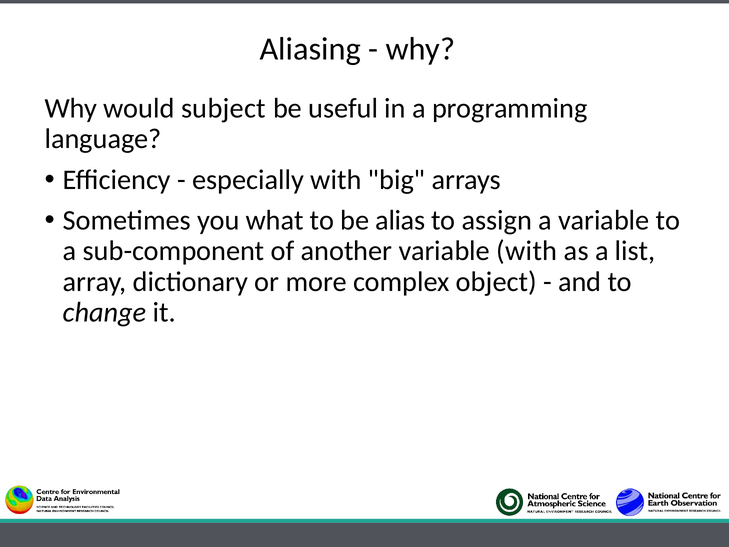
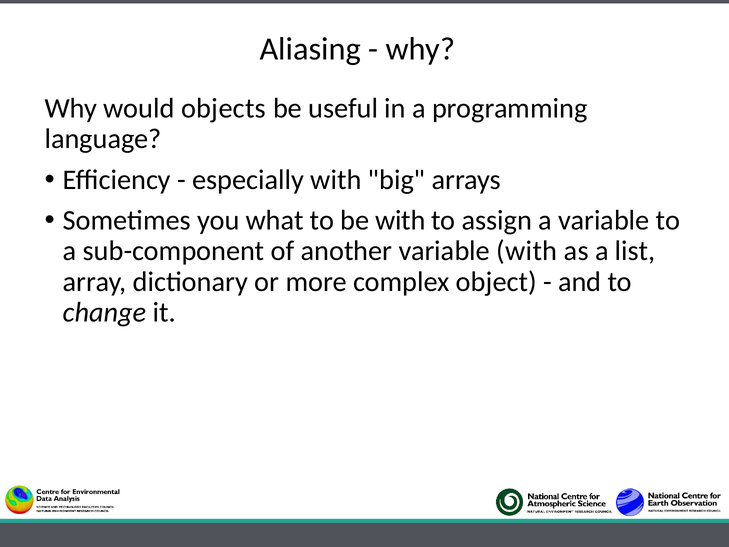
subject: subject -> objects (224, 108)
be alias: alias -> with (400, 220)
